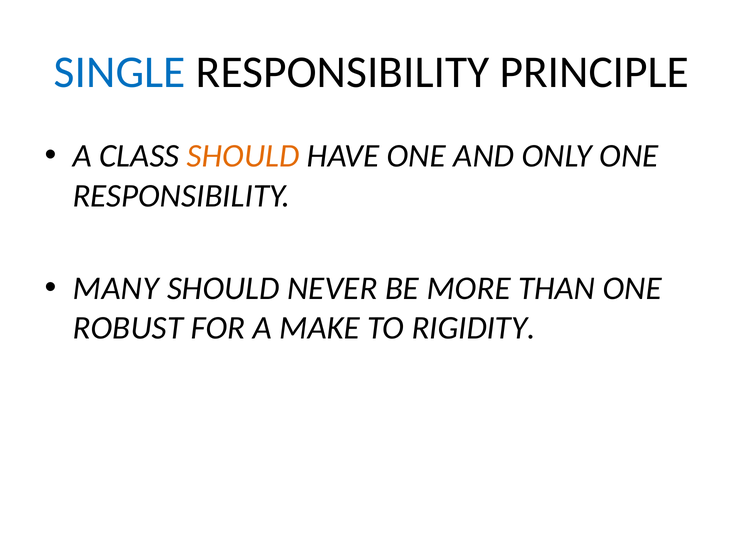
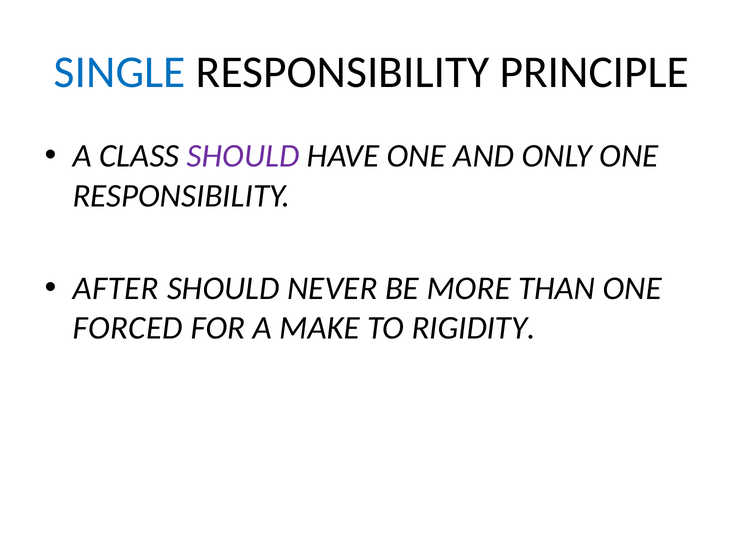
SHOULD colour: orange -> purple (243, 156)
MANY: MANY -> AFTER (116, 288)
ROBUST: ROBUST -> FORCED (128, 328)
